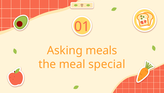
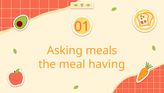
special: special -> having (107, 64)
